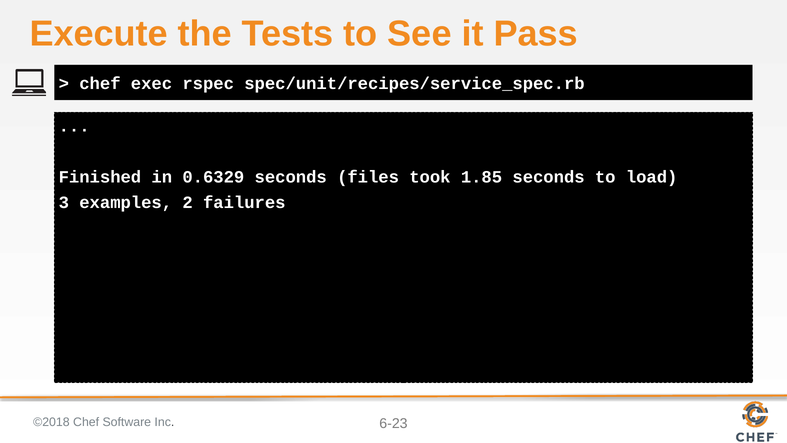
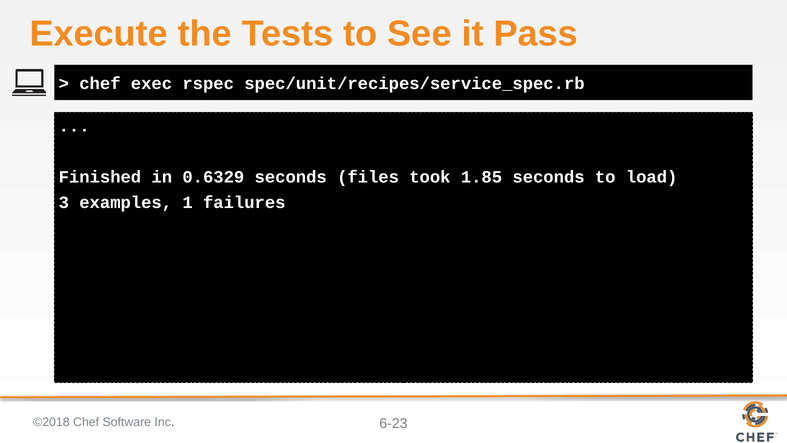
2: 2 -> 1 (188, 203)
